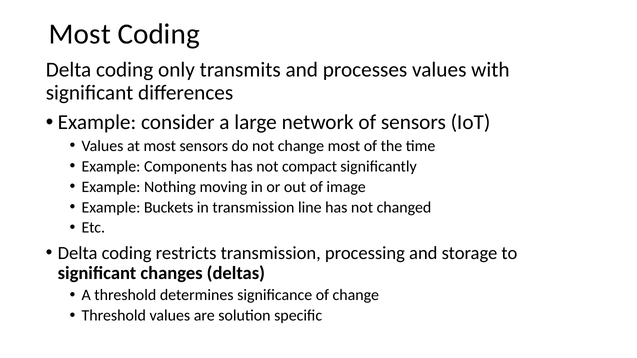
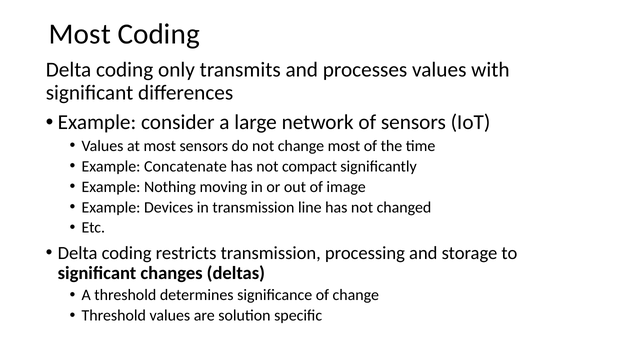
Components: Components -> Concatenate (185, 166)
Buckets: Buckets -> Devices (169, 207)
